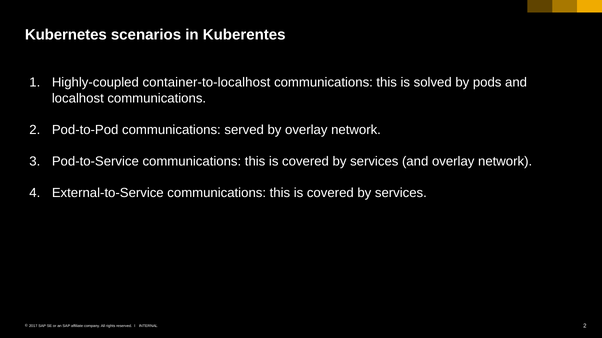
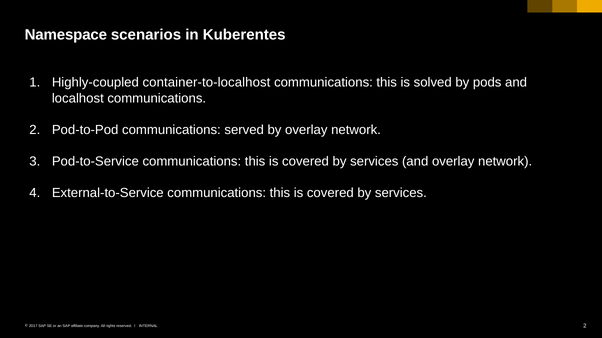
Kubernetes: Kubernetes -> Namespace (66, 35)
